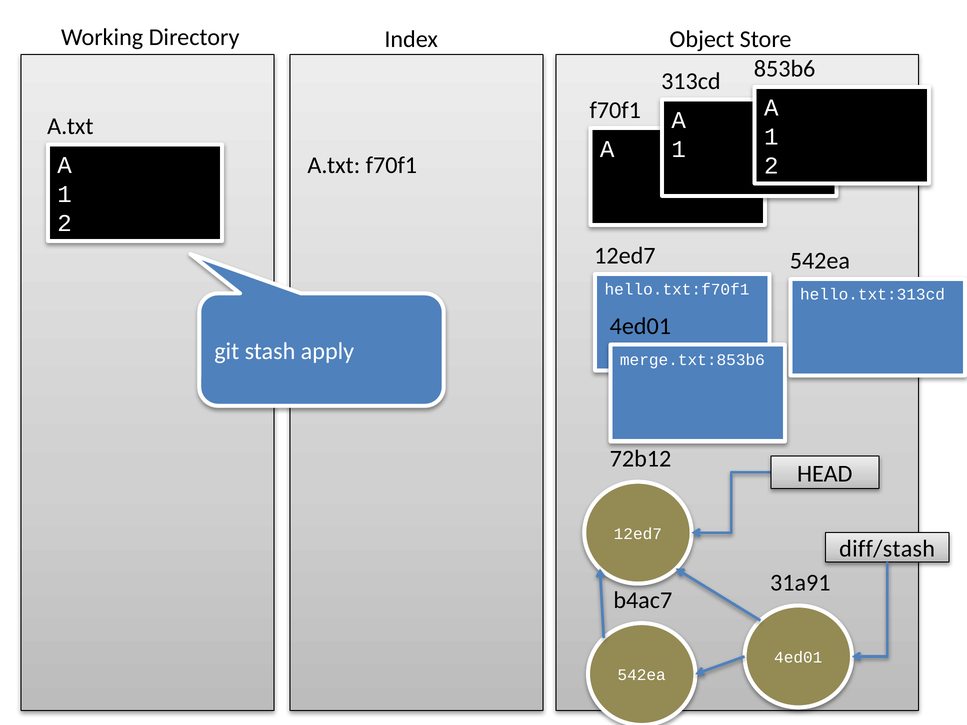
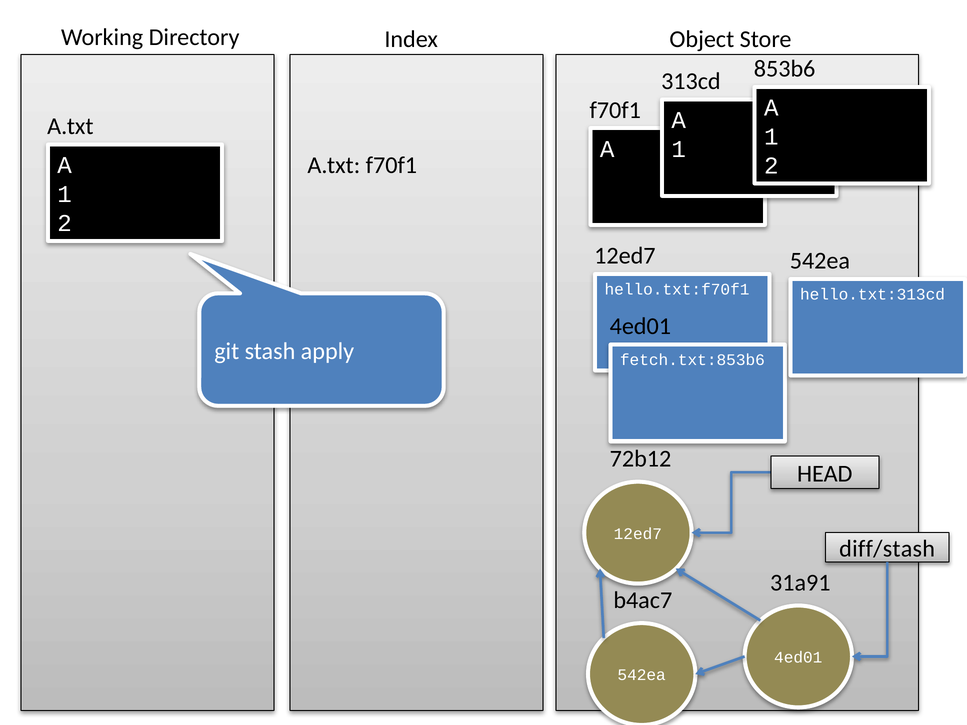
merge.txt:853b6: merge.txt:853b6 -> fetch.txt:853b6 (692, 360)
